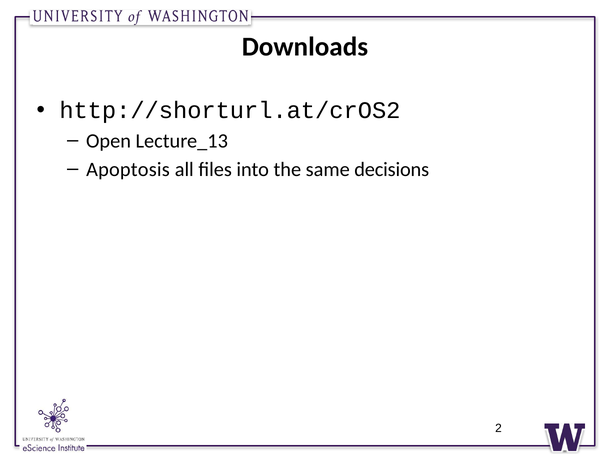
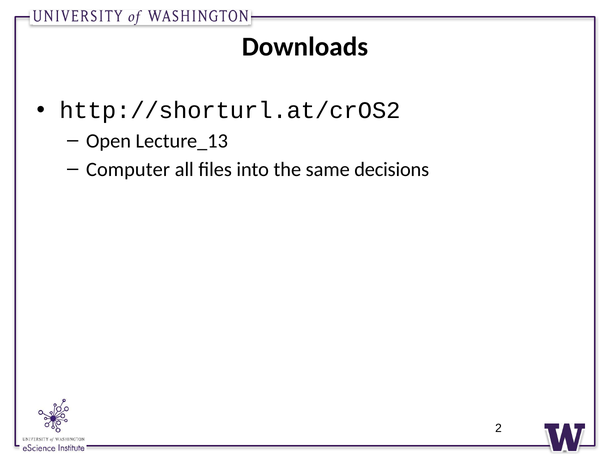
Apoptosis: Apoptosis -> Computer (128, 169)
